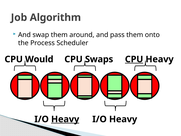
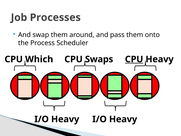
Algorithm: Algorithm -> Processes (55, 17)
Would: Would -> Which (39, 59)
Heavy underline: present -> none (65, 119)
